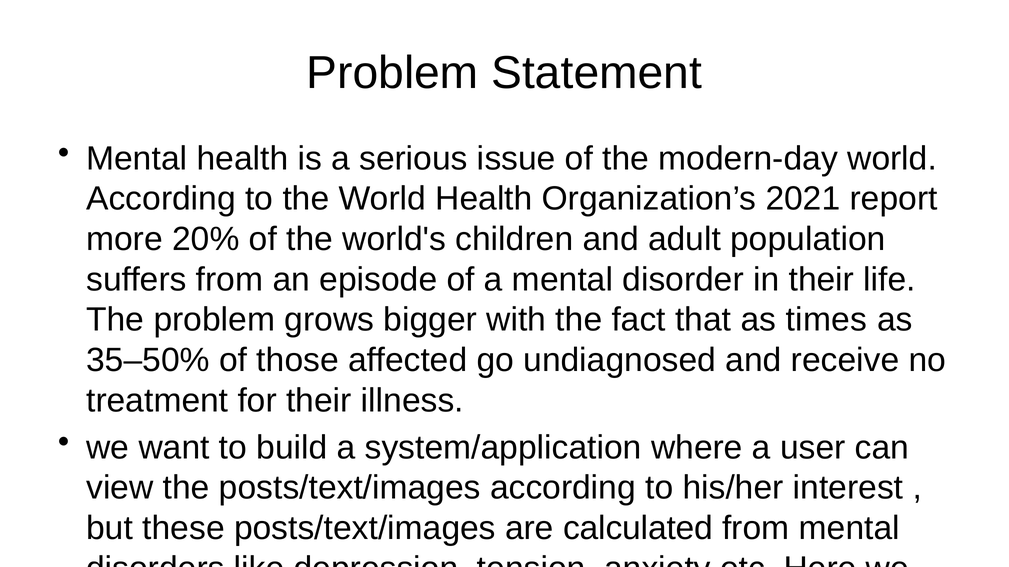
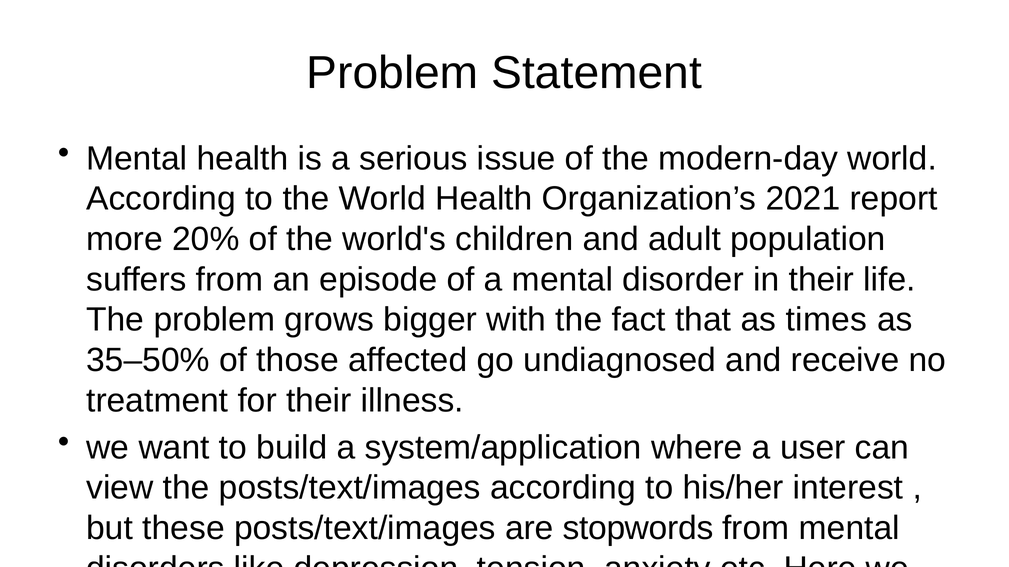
calculated: calculated -> stopwords (638, 529)
